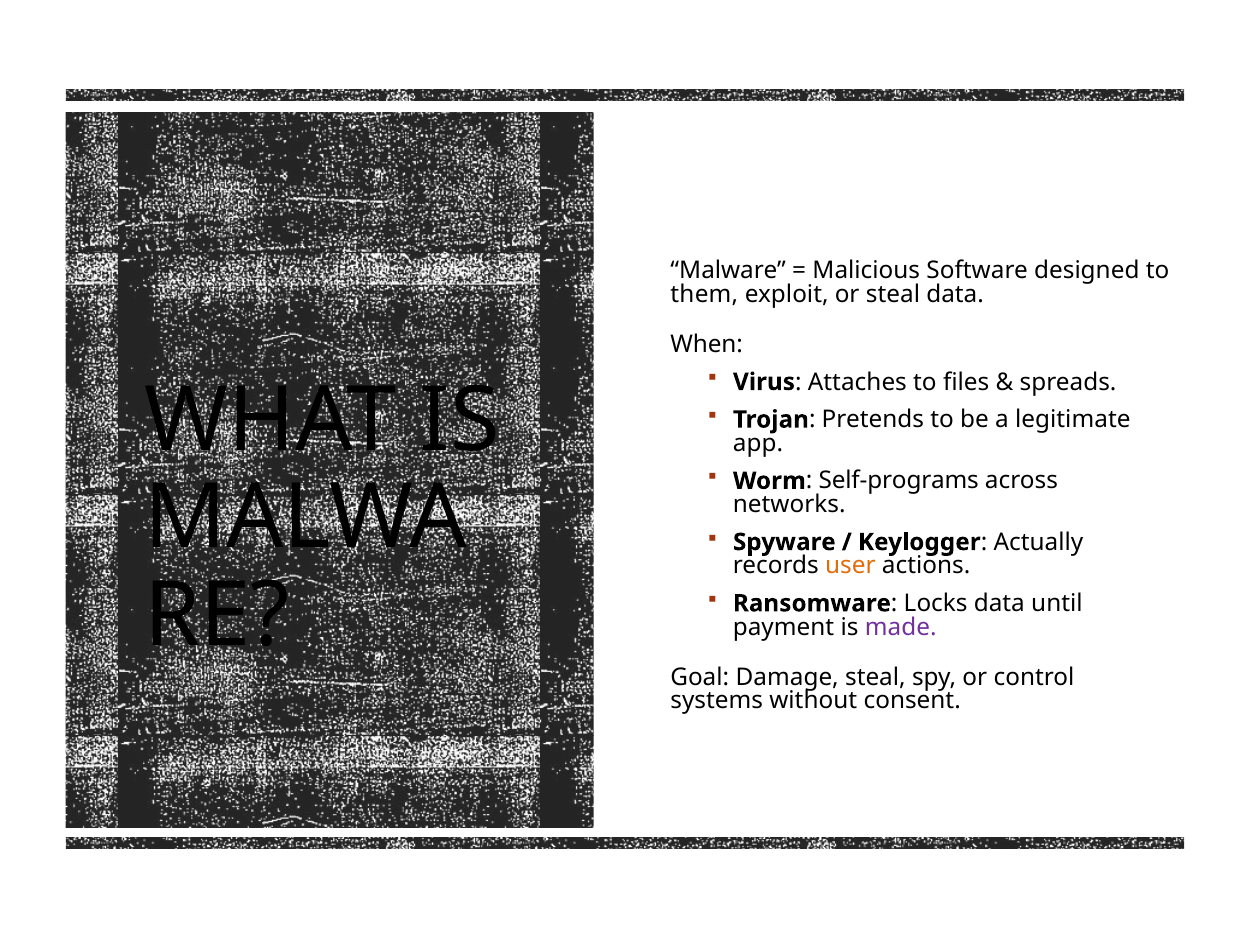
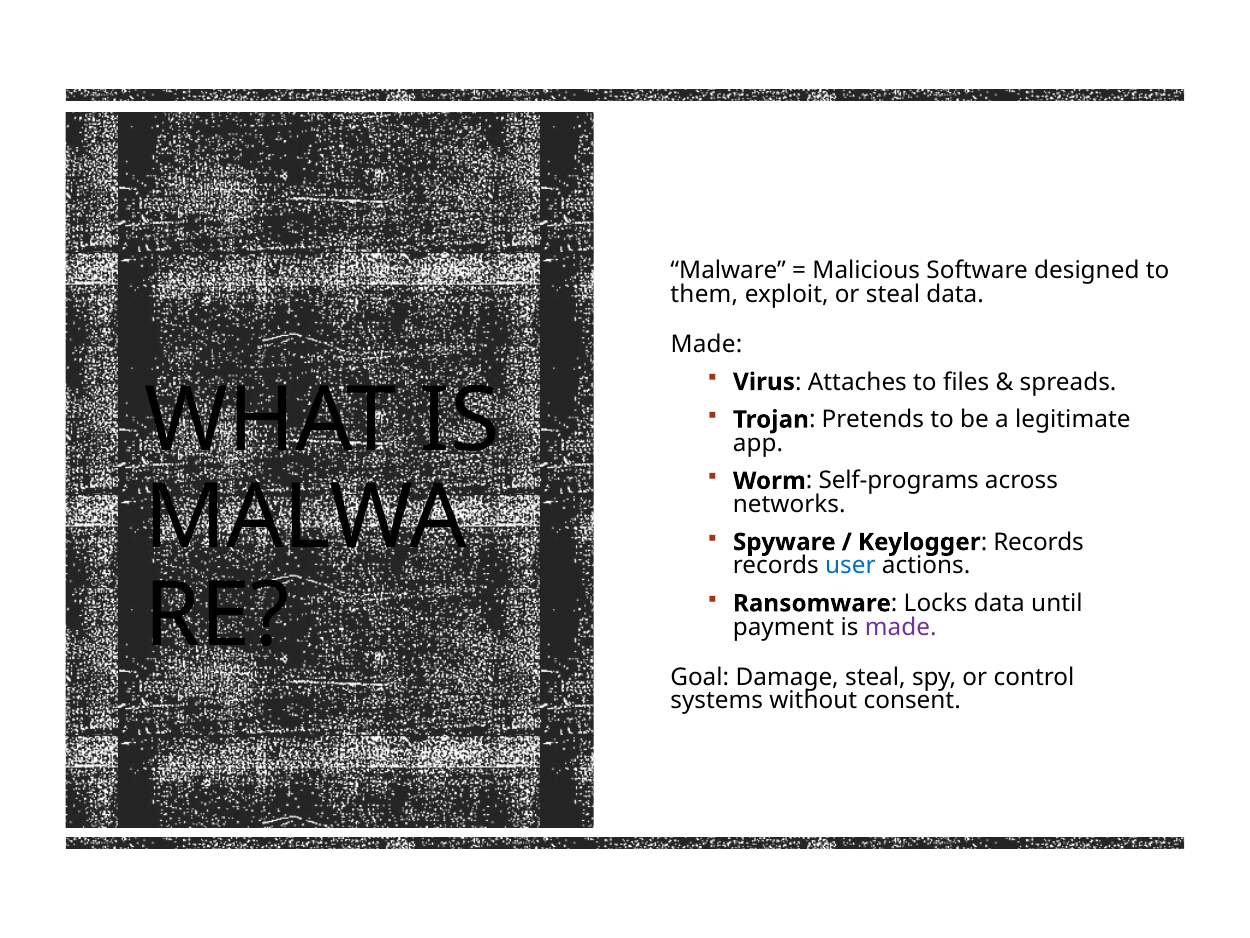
When: When -> Made (706, 344)
Keylogger Actually: Actually -> Records (1039, 542)
user colour: orange -> blue (850, 565)
